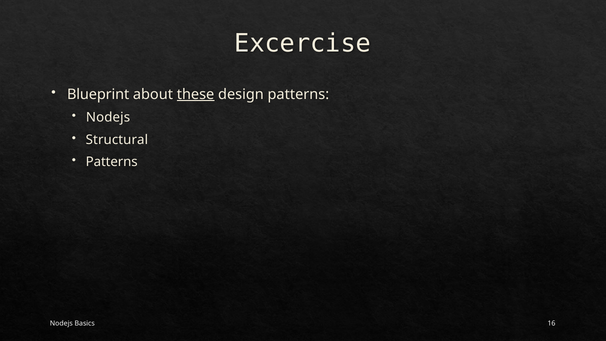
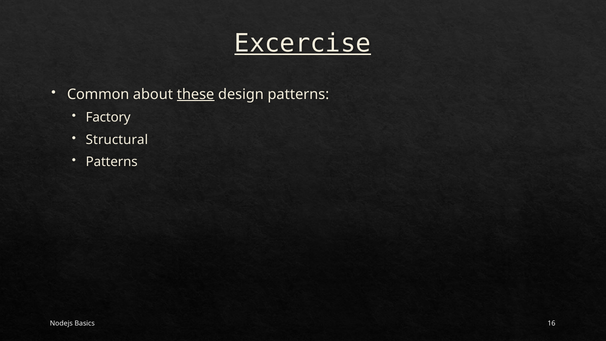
Excercise underline: none -> present (303, 43)
Blueprint: Blueprint -> Common (98, 94)
Nodejs: Nodejs -> Factory (108, 117)
